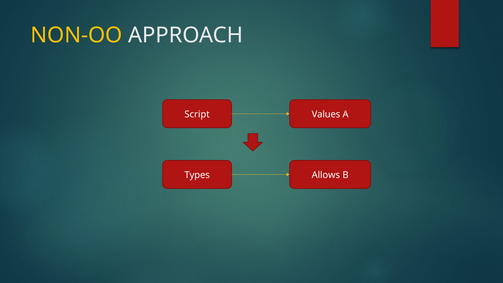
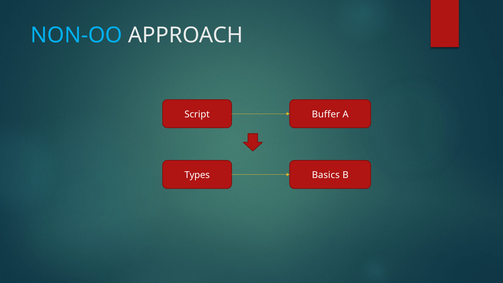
NON-OO colour: yellow -> light blue (76, 35)
Values: Values -> Buffer (326, 114)
Allows: Allows -> Basics (326, 175)
